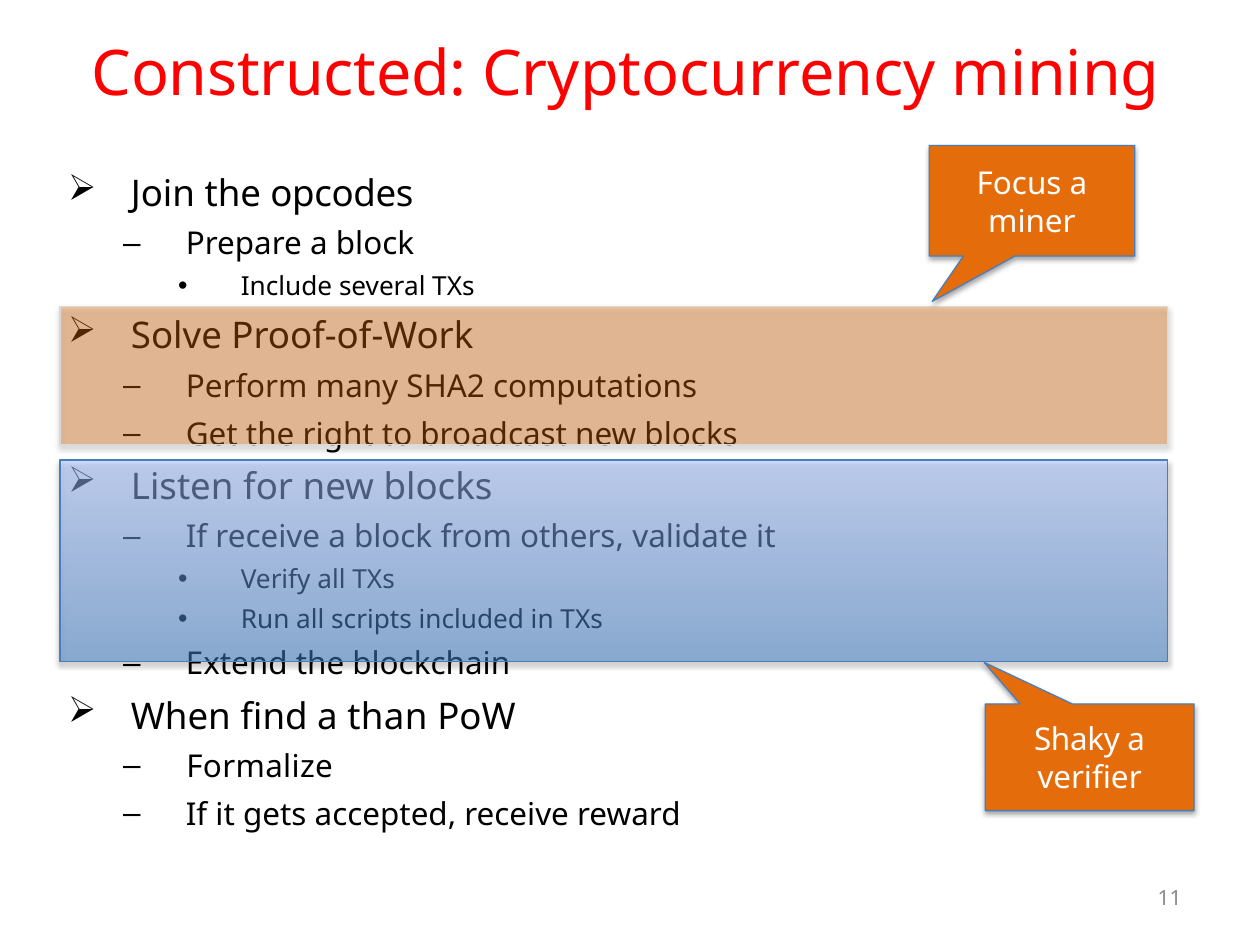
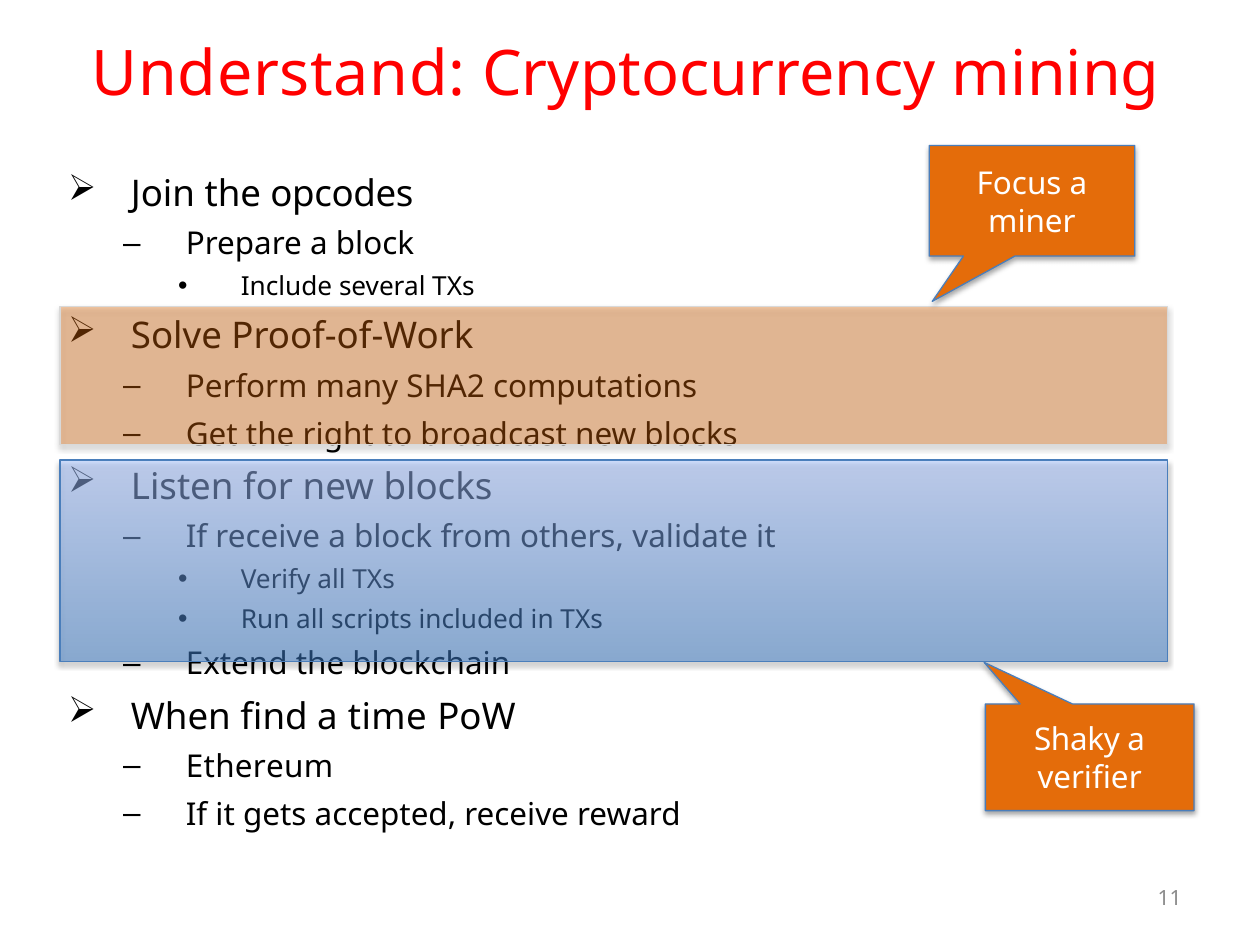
Constructed: Constructed -> Understand (279, 74)
than: than -> time (387, 717)
Formalize: Formalize -> Ethereum (260, 767)
